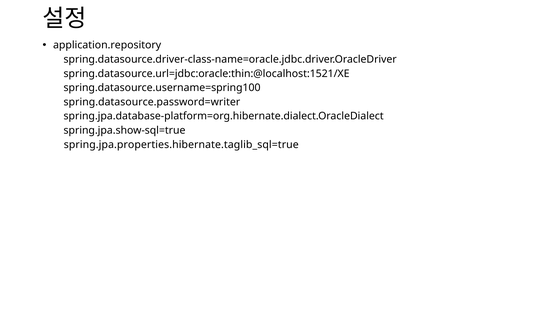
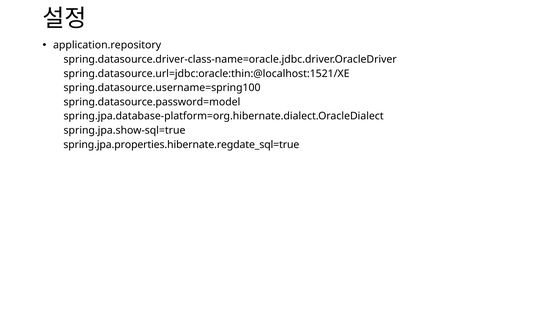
spring.datasource.password=writer: spring.datasource.password=writer -> spring.datasource.password=model (152, 102)
spring.jpa.properties.hibernate.taglib_sql=true: spring.jpa.properties.hibernate.taglib_sql=true -> spring.jpa.properties.hibernate.regdate_sql=true (181, 145)
